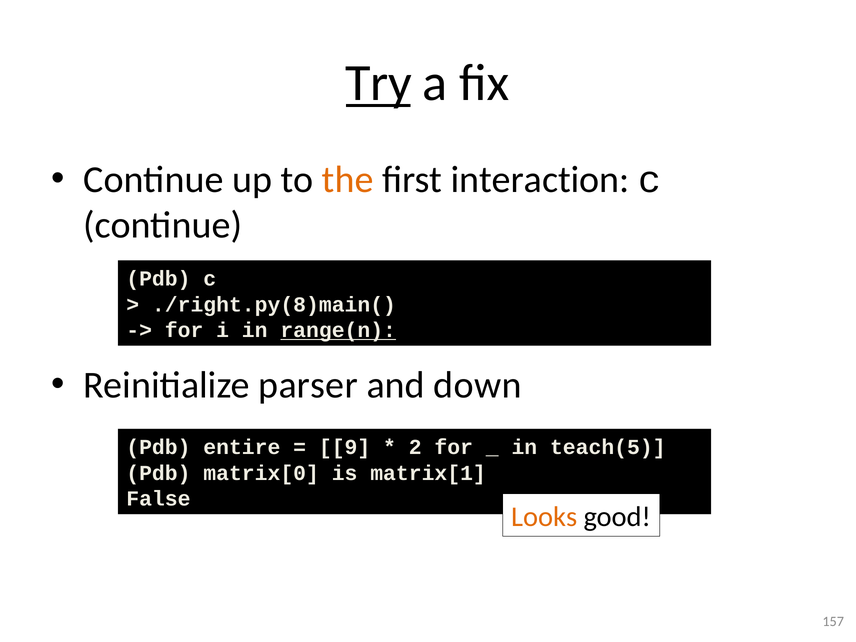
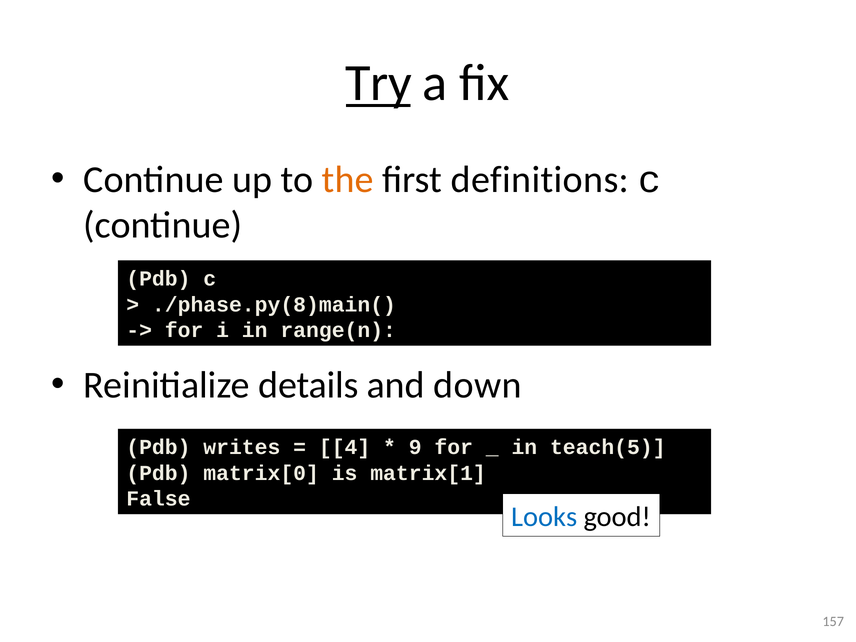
interaction: interaction -> definitions (540, 180)
./right.py(8)main(: ./right.py(8)main( -> ./phase.py(8)main( (274, 305)
range(n underline: present -> none (338, 330)
parser: parser -> details (308, 385)
entire: entire -> writes (242, 447)
9: 9 -> 4 (345, 447)
2: 2 -> 9 (415, 447)
Looks colour: orange -> blue (544, 517)
